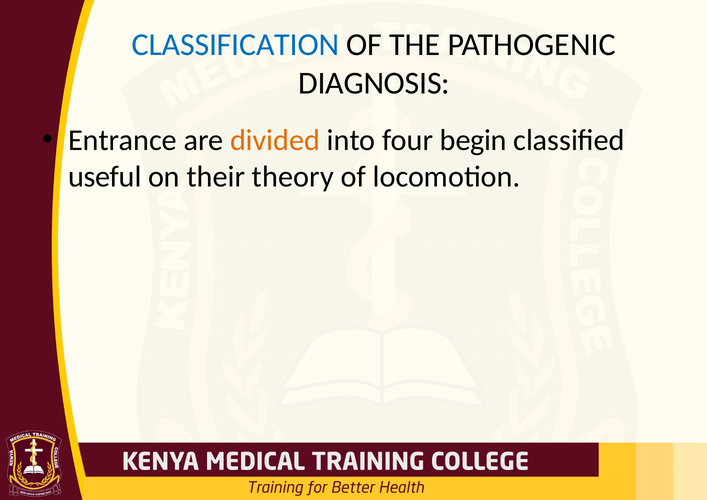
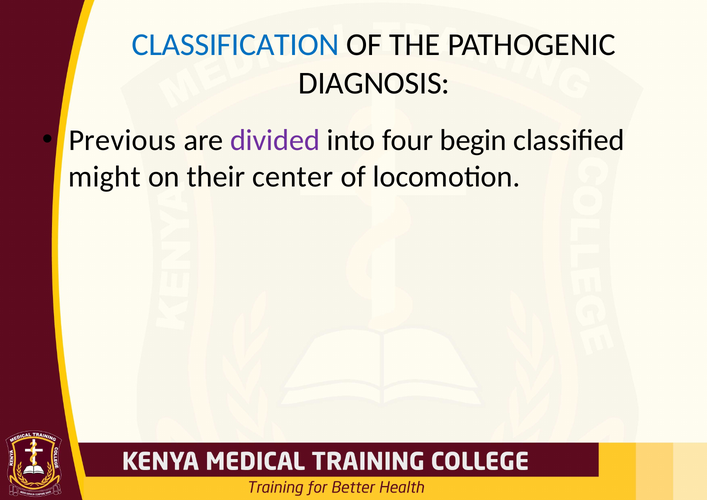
Entrance: Entrance -> Previous (122, 140)
divided colour: orange -> purple (275, 140)
useful: useful -> might (104, 177)
theory: theory -> center (293, 177)
